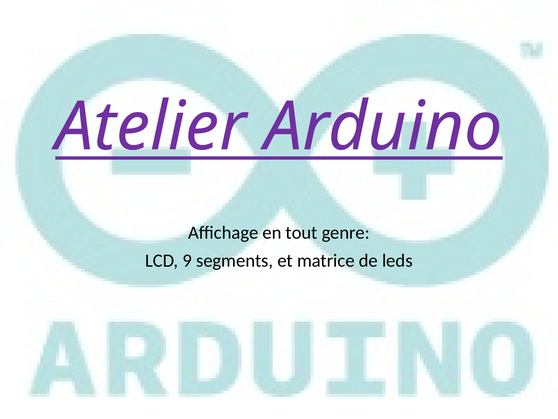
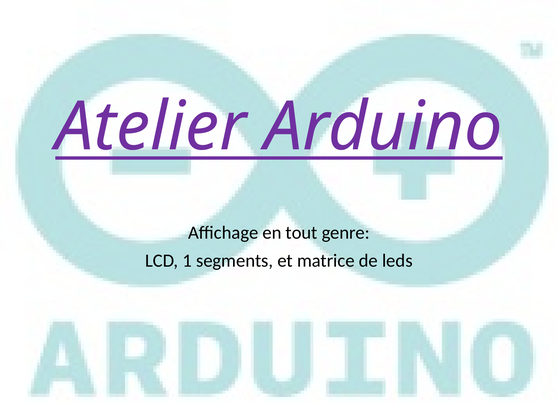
9: 9 -> 1 (187, 260)
